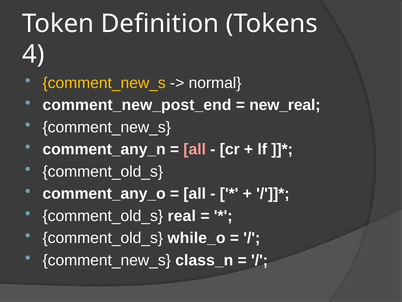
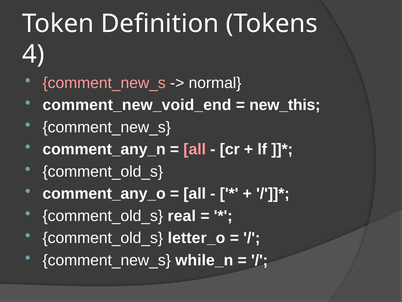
comment_new_s colour: yellow -> pink (104, 83)
comment_new_post_end: comment_new_post_end -> comment_new_void_end (137, 105)
new_real: new_real -> new_this (285, 105)
while_o: while_o -> letter_o (196, 238)
class_n: class_n -> while_n (204, 260)
